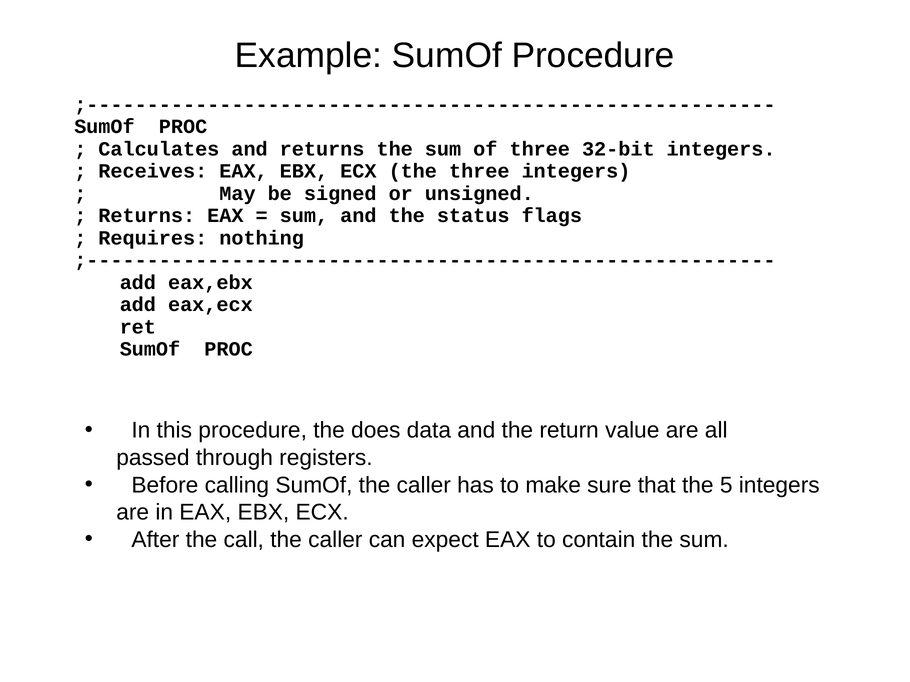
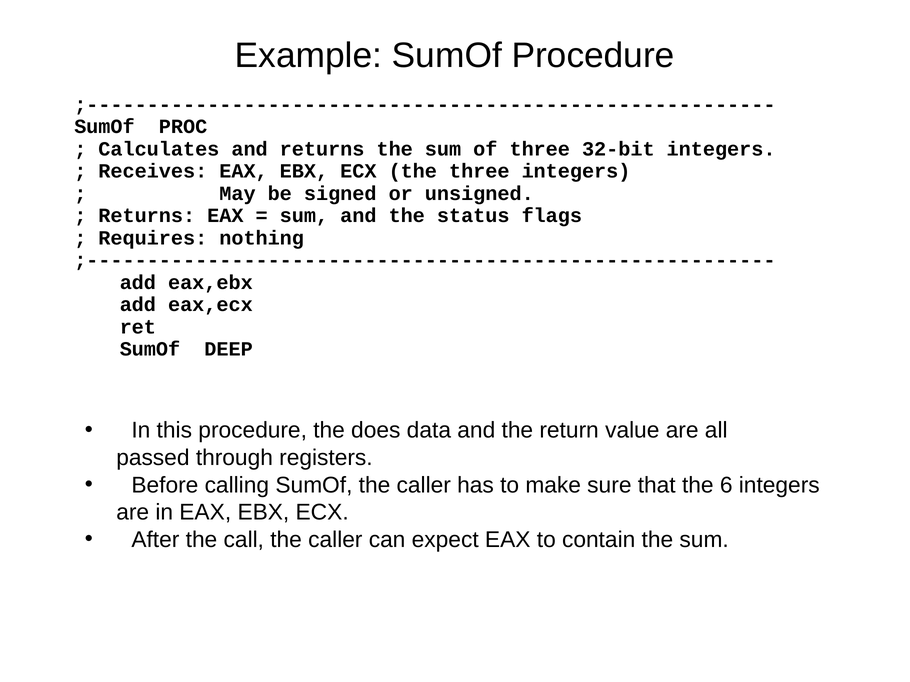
PROC: PROC -> DEEP (229, 349)
5: 5 -> 6 (726, 485)
